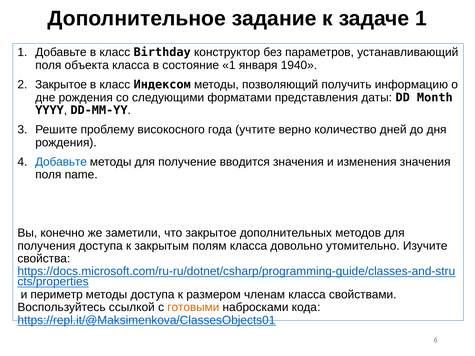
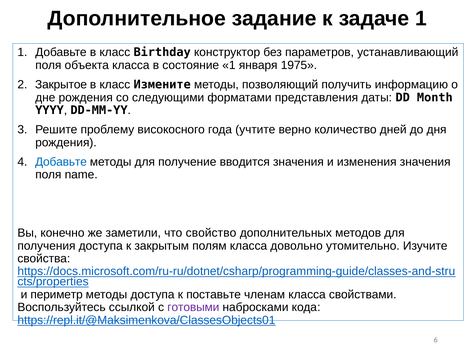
1940: 1940 -> 1975 (299, 65)
Индексом: Индексом -> Измените (162, 85)
что закрытое: закрытое -> свойство (211, 233)
размером: размером -> поставьте (214, 295)
готовыми colour: orange -> purple (193, 308)
